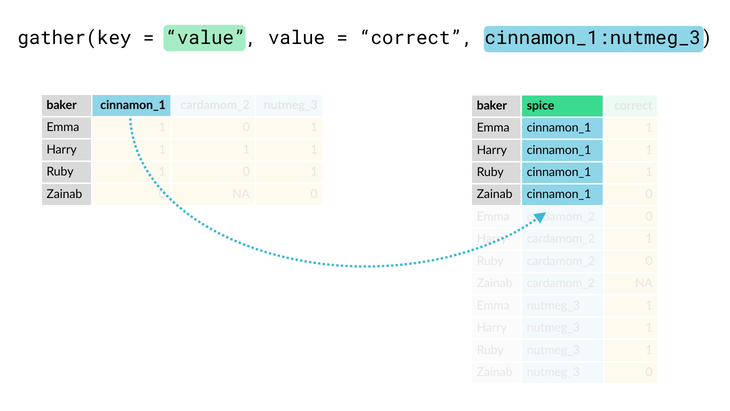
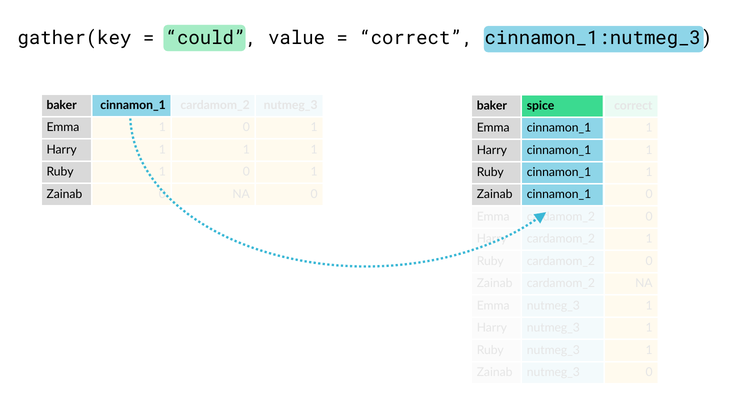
value: value -> could (211, 38)
